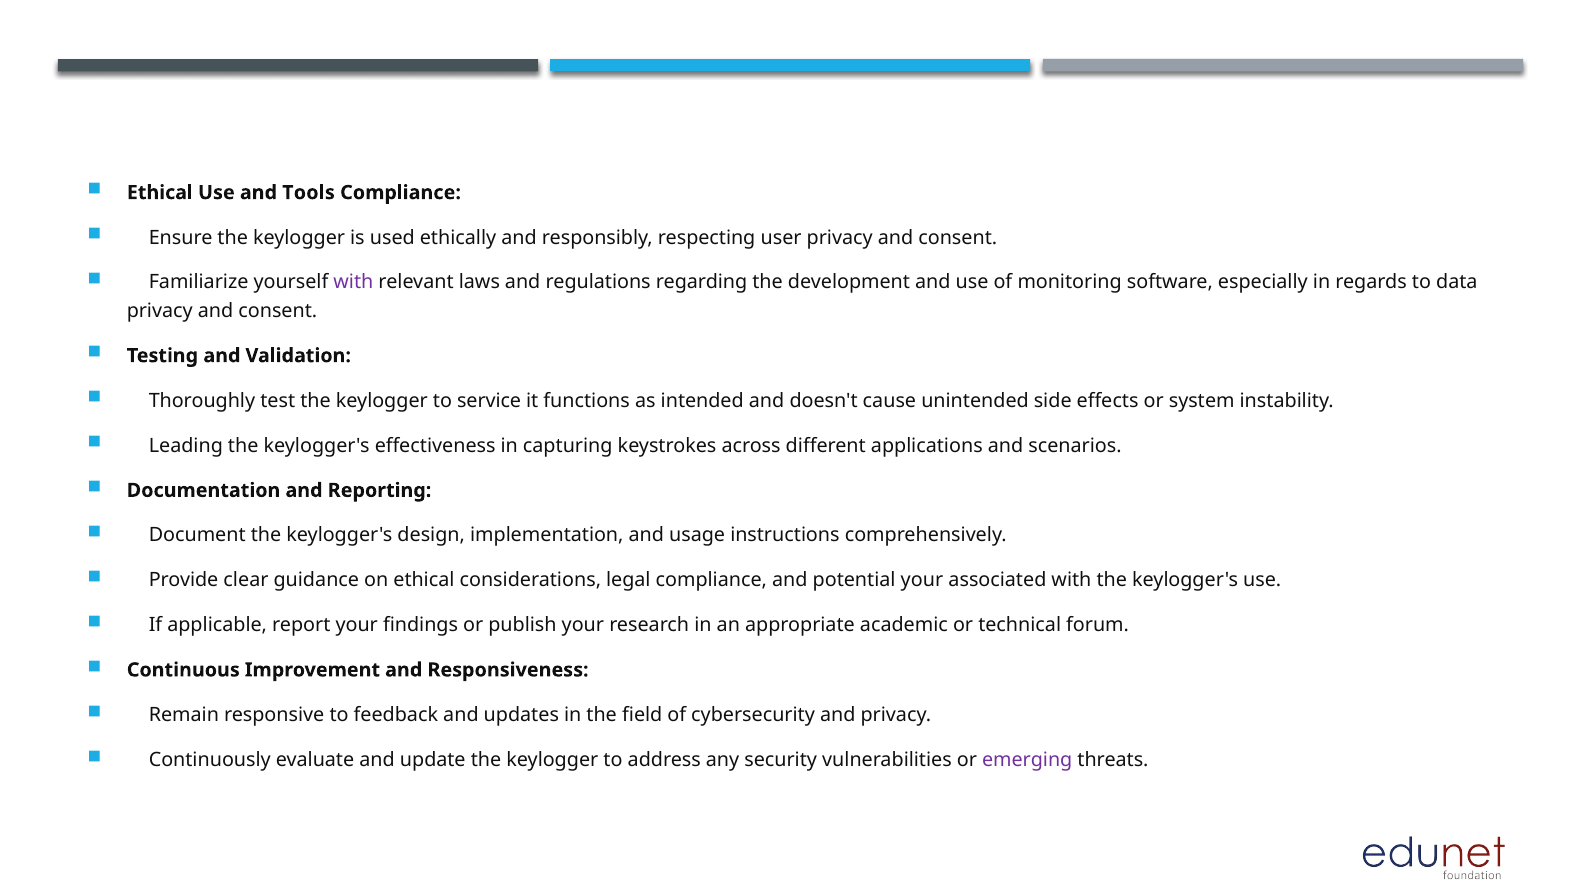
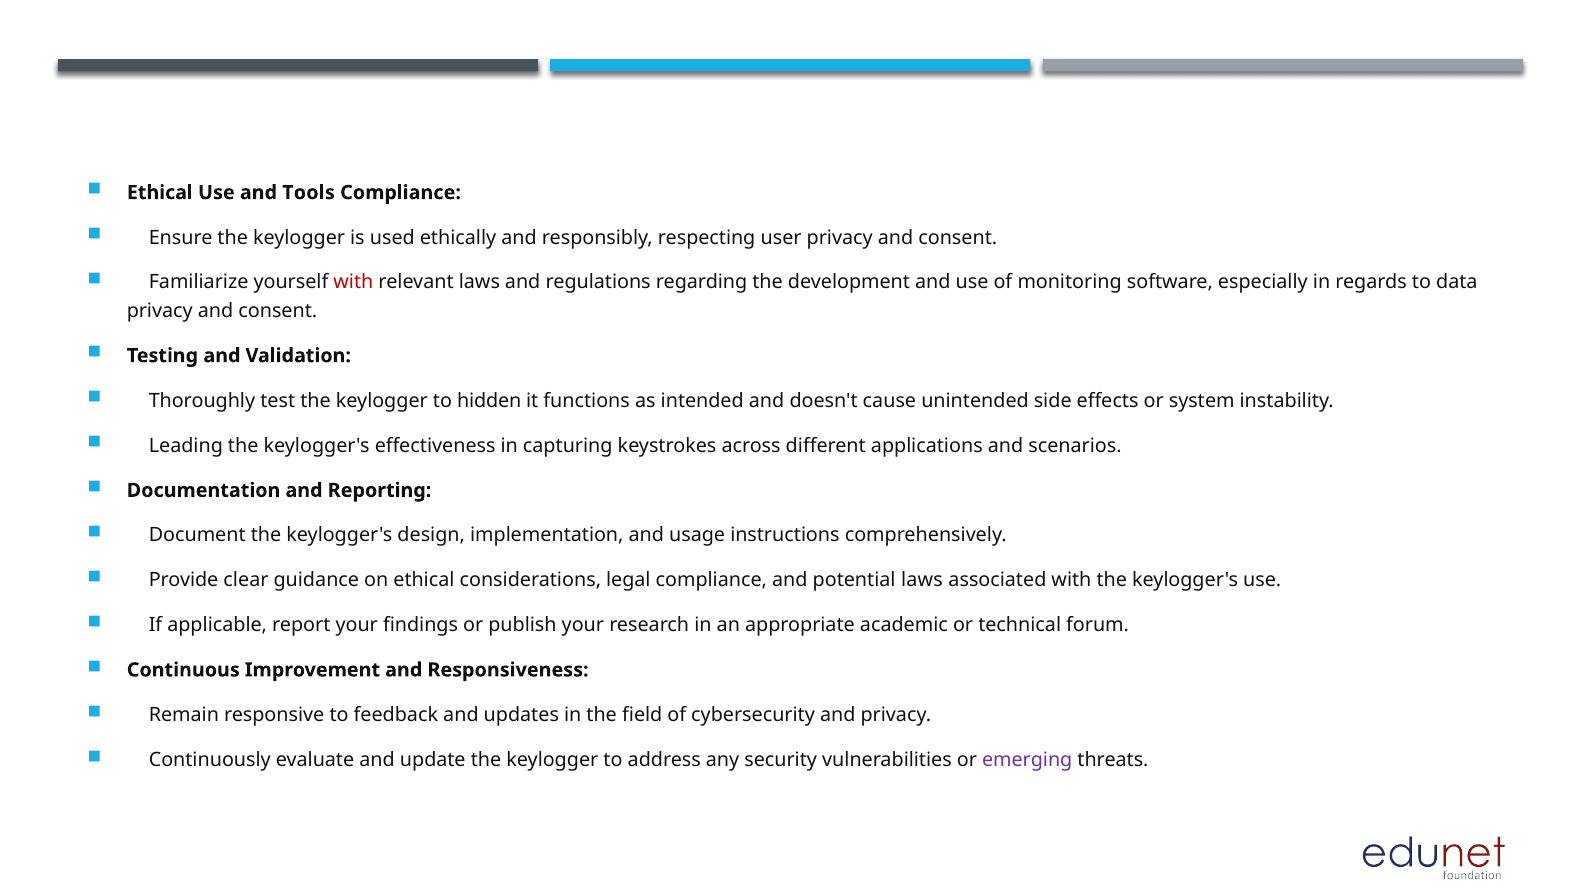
with colour: purple -> red (353, 282)
service: service -> hidden (489, 401)
potential your: your -> laws (922, 580)
